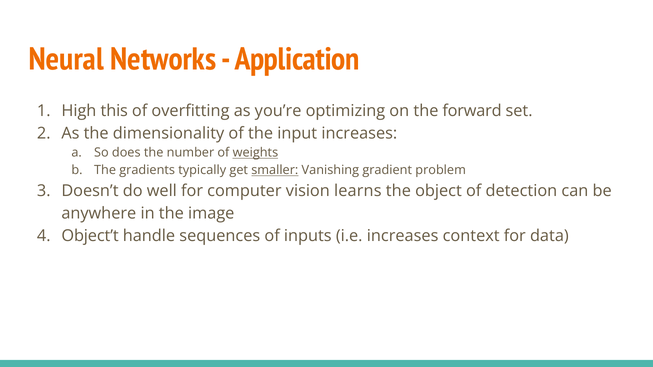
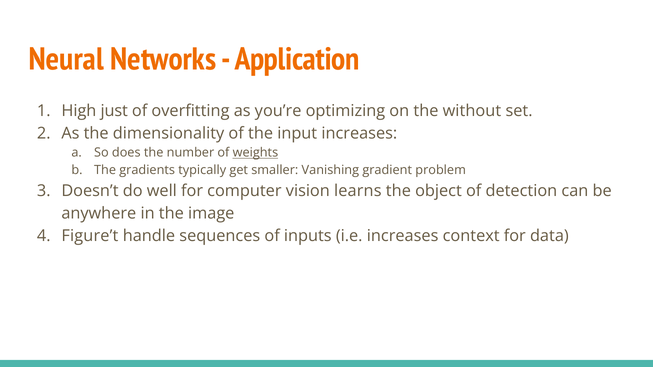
this: this -> just (114, 111)
forward: forward -> without (472, 111)
smaller underline: present -> none (275, 170)
Object’t: Object’t -> Figure’t (90, 236)
